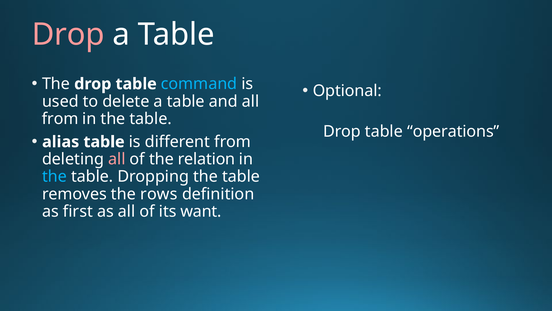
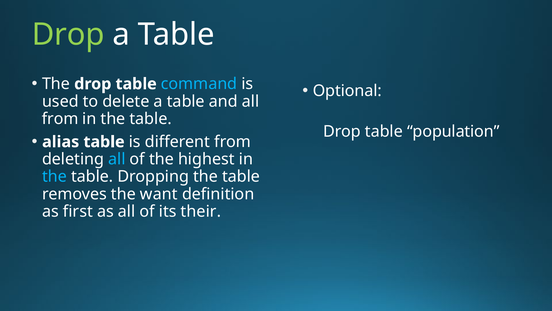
Drop colour: pink -> light green (68, 35)
operations: operations -> population (453, 131)
all colour: pink -> light blue (117, 159)
relation: relation -> highest (206, 159)
rows: rows -> want (159, 194)
want: want -> their (201, 211)
